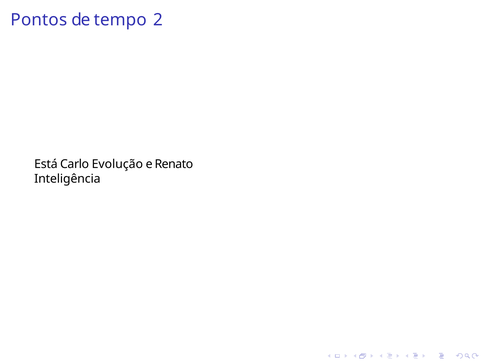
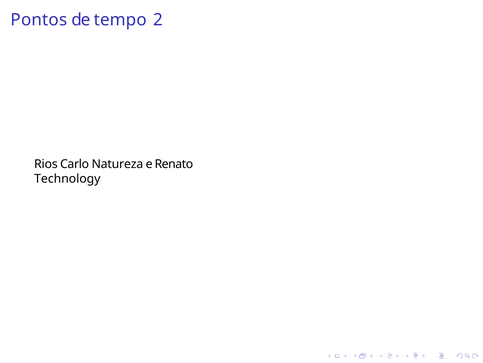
Está: Está -> Rios (46, 164)
Evolução: Evolução -> Natureza (117, 164)
Inteligência: Inteligência -> Technology (67, 179)
